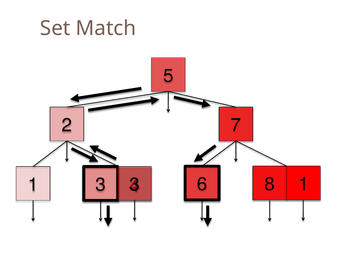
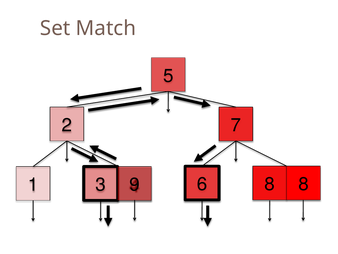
8 1: 1 -> 8 (303, 184)
3 3: 3 -> 9 (134, 184)
